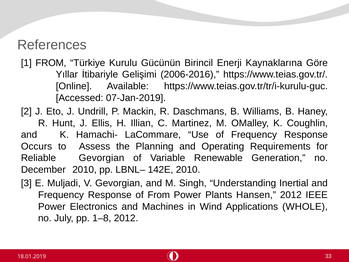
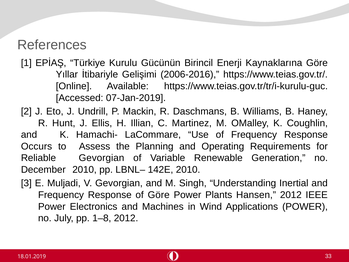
1 FROM: FROM -> EPİAŞ (51, 63)
of From: From -> Göre (159, 195)
Applications WHOLE: WHOLE -> POWER (305, 206)
